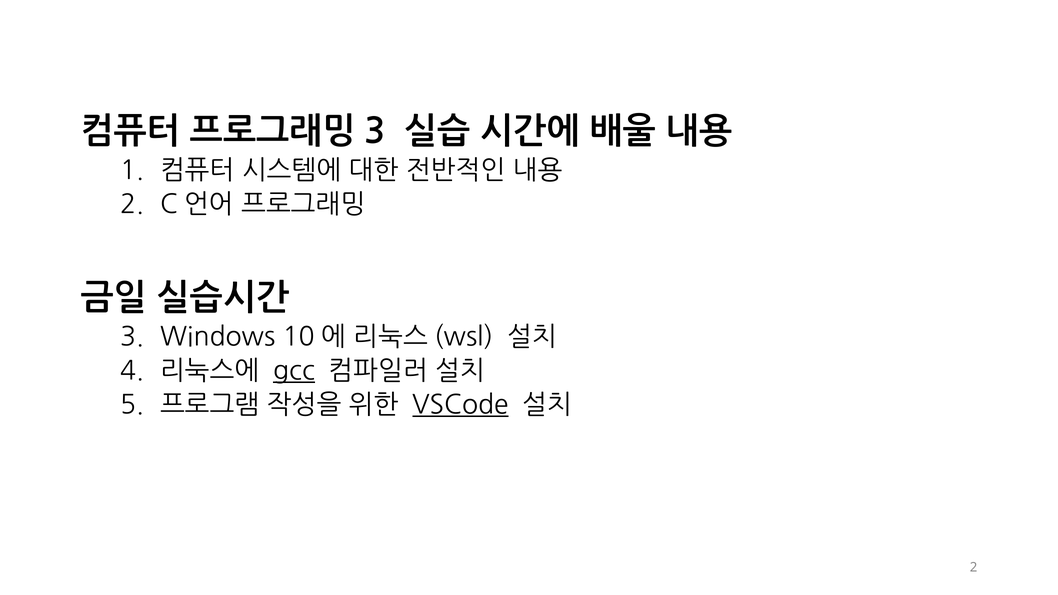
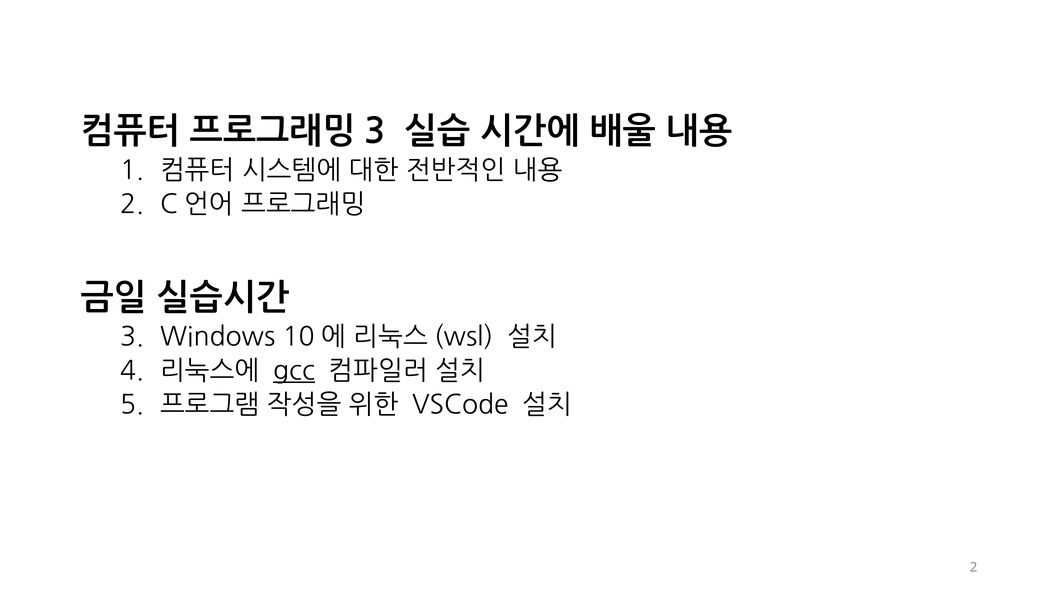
VSCode underline: present -> none (460, 405)
